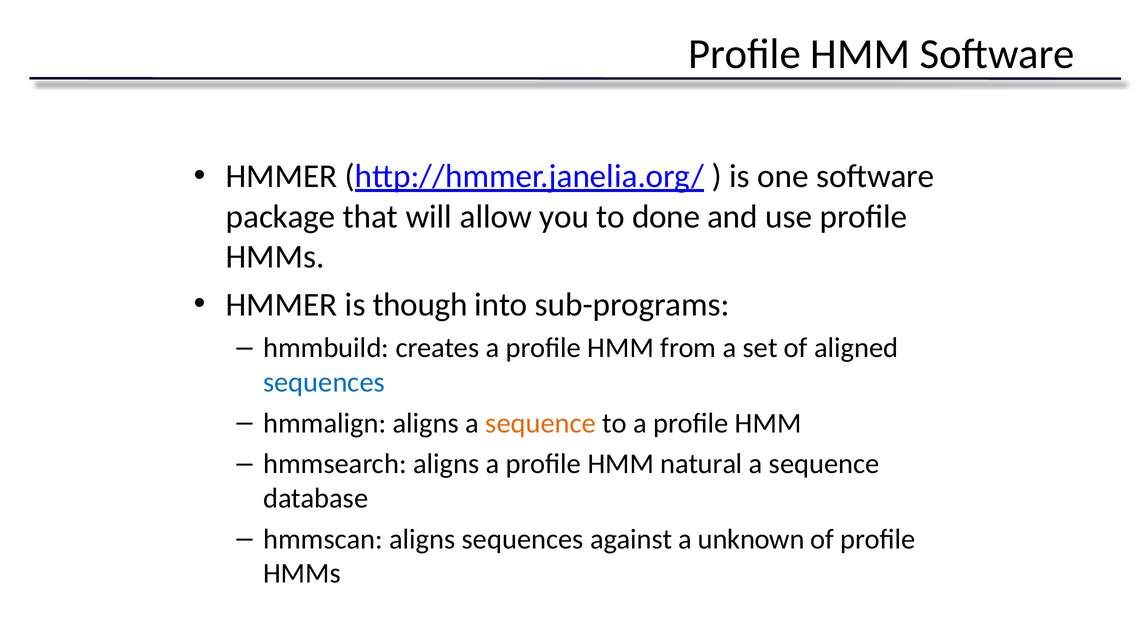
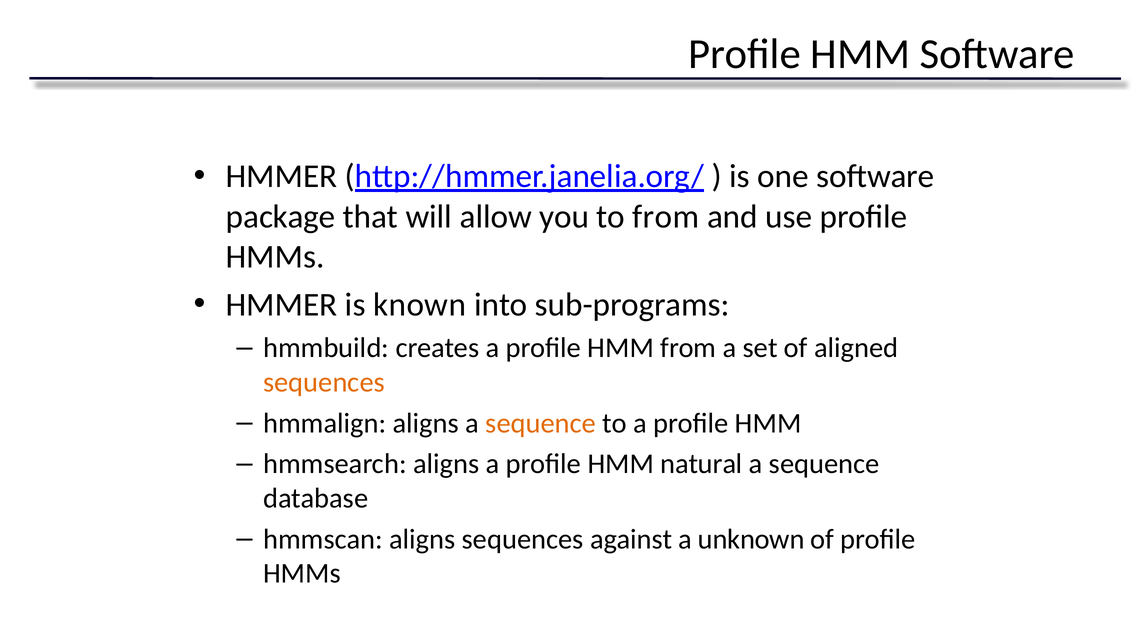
to done: done -> from (666, 217)
though: though -> known (420, 304)
sequences colour: blue -> orange (324, 382)
